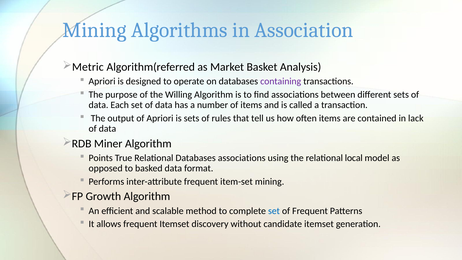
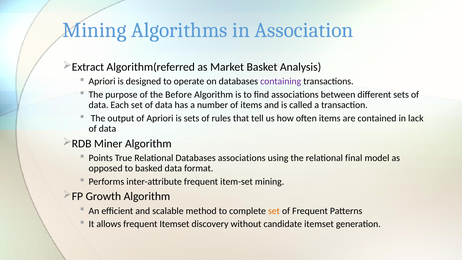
Metric: Metric -> Extract (88, 67)
Willing: Willing -> Before (179, 95)
local: local -> final (354, 158)
set colour: blue -> orange (274, 211)
